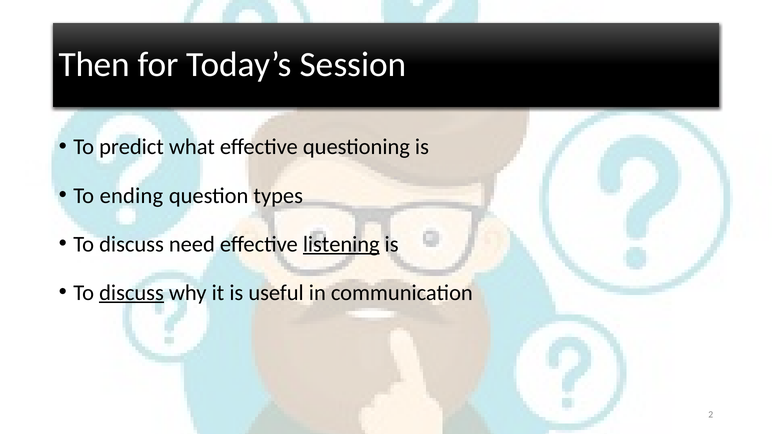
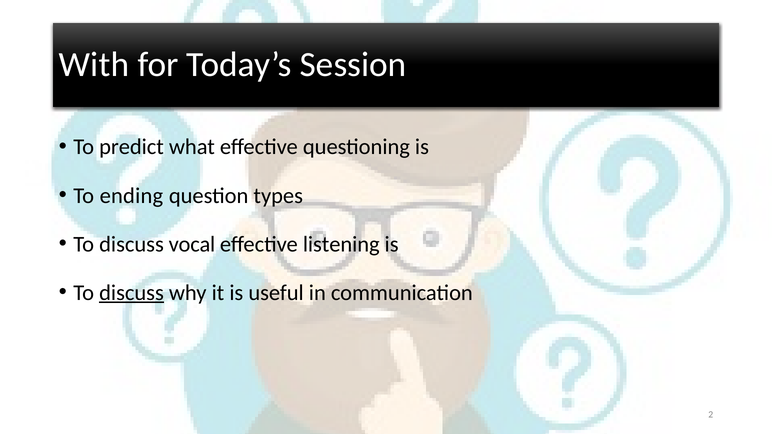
Then: Then -> With (94, 65)
need: need -> vocal (192, 244)
listening underline: present -> none (341, 244)
